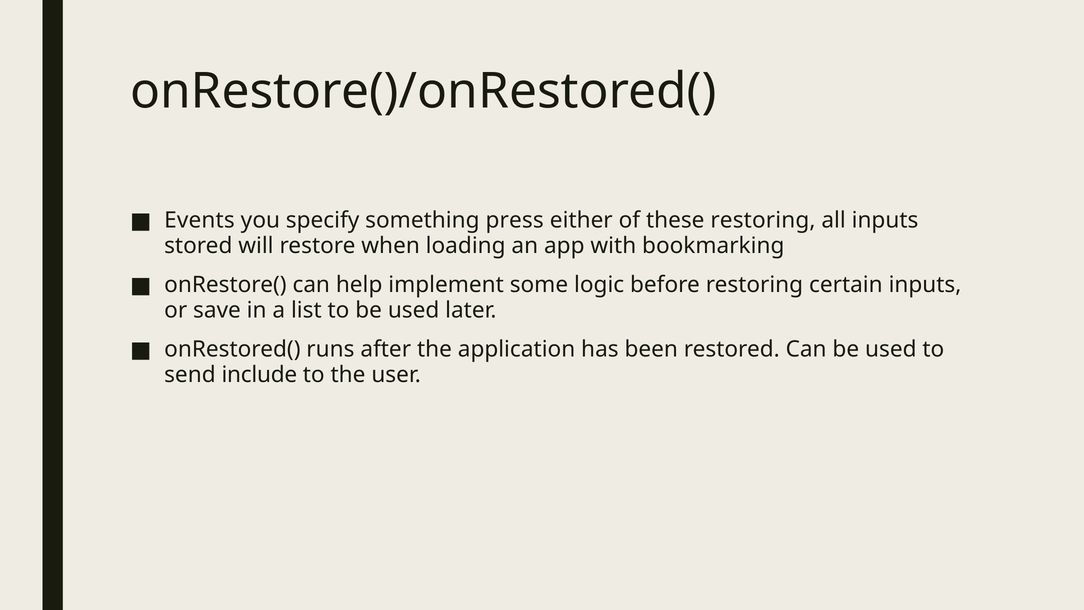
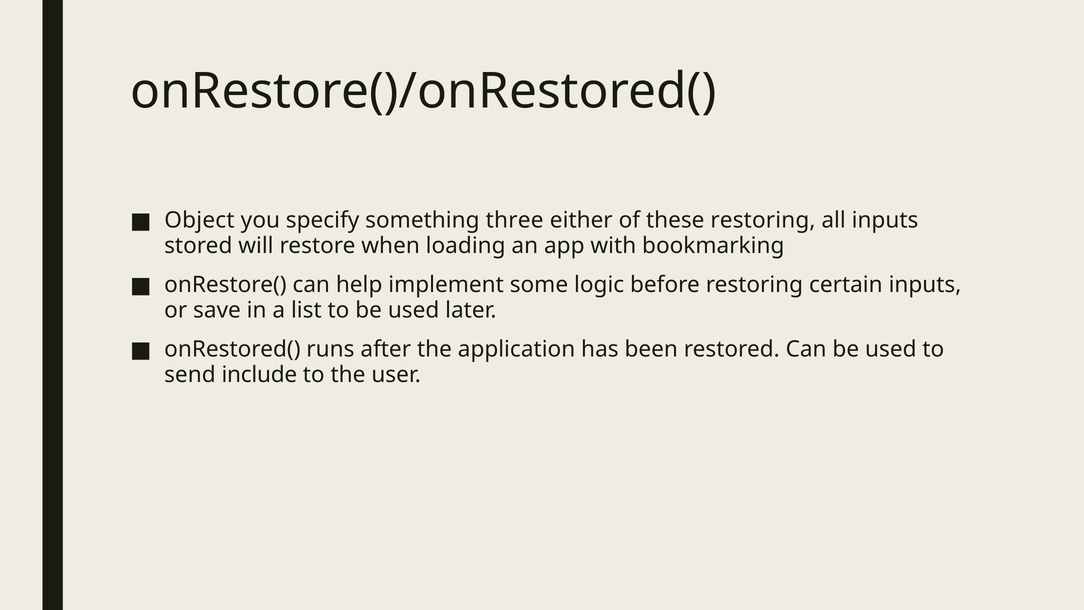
Events: Events -> Object (199, 220)
press: press -> three (515, 220)
